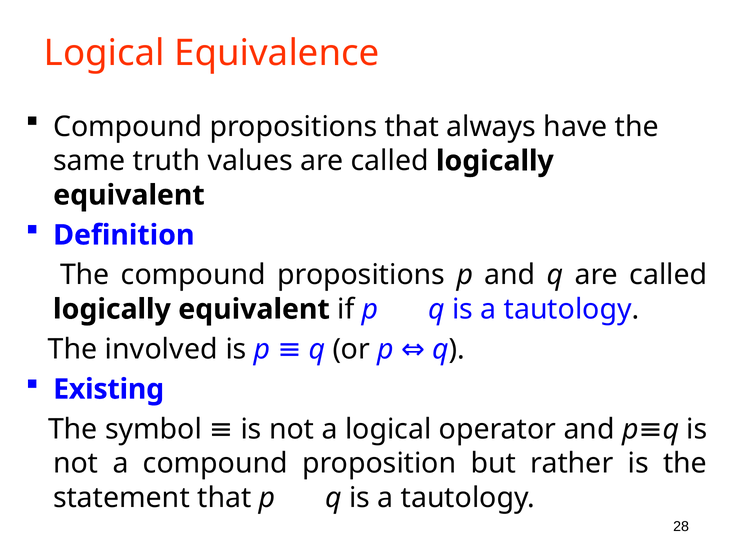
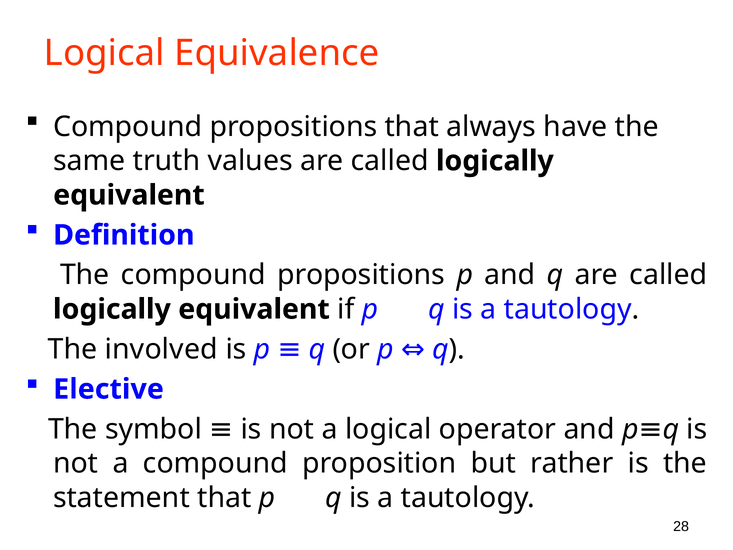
Existing: Existing -> Elective (109, 389)
